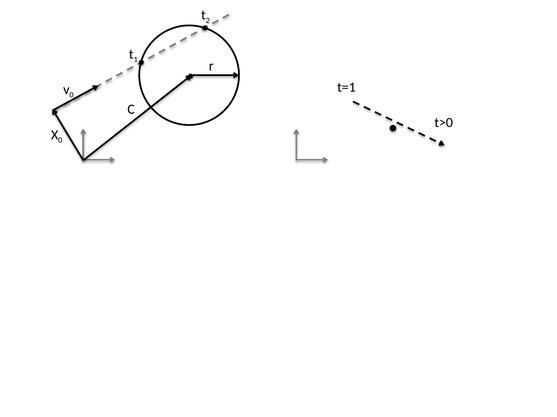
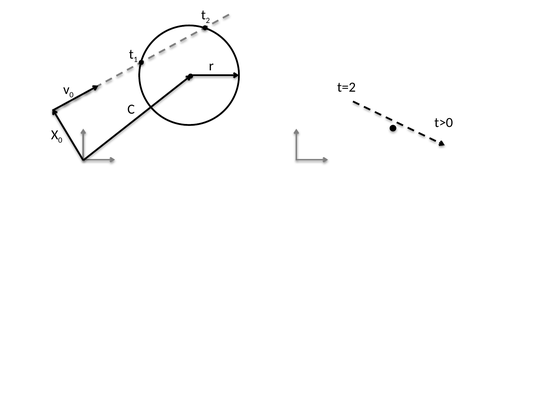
t=1: t=1 -> t=2 (346, 87)
